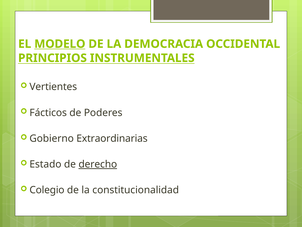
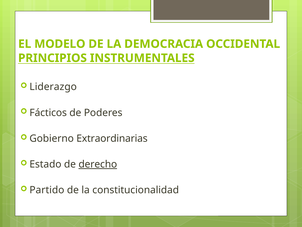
MODELO underline: present -> none (60, 44)
Vertientes: Vertientes -> Liderazgo (53, 87)
Colegio: Colegio -> Partido (47, 190)
